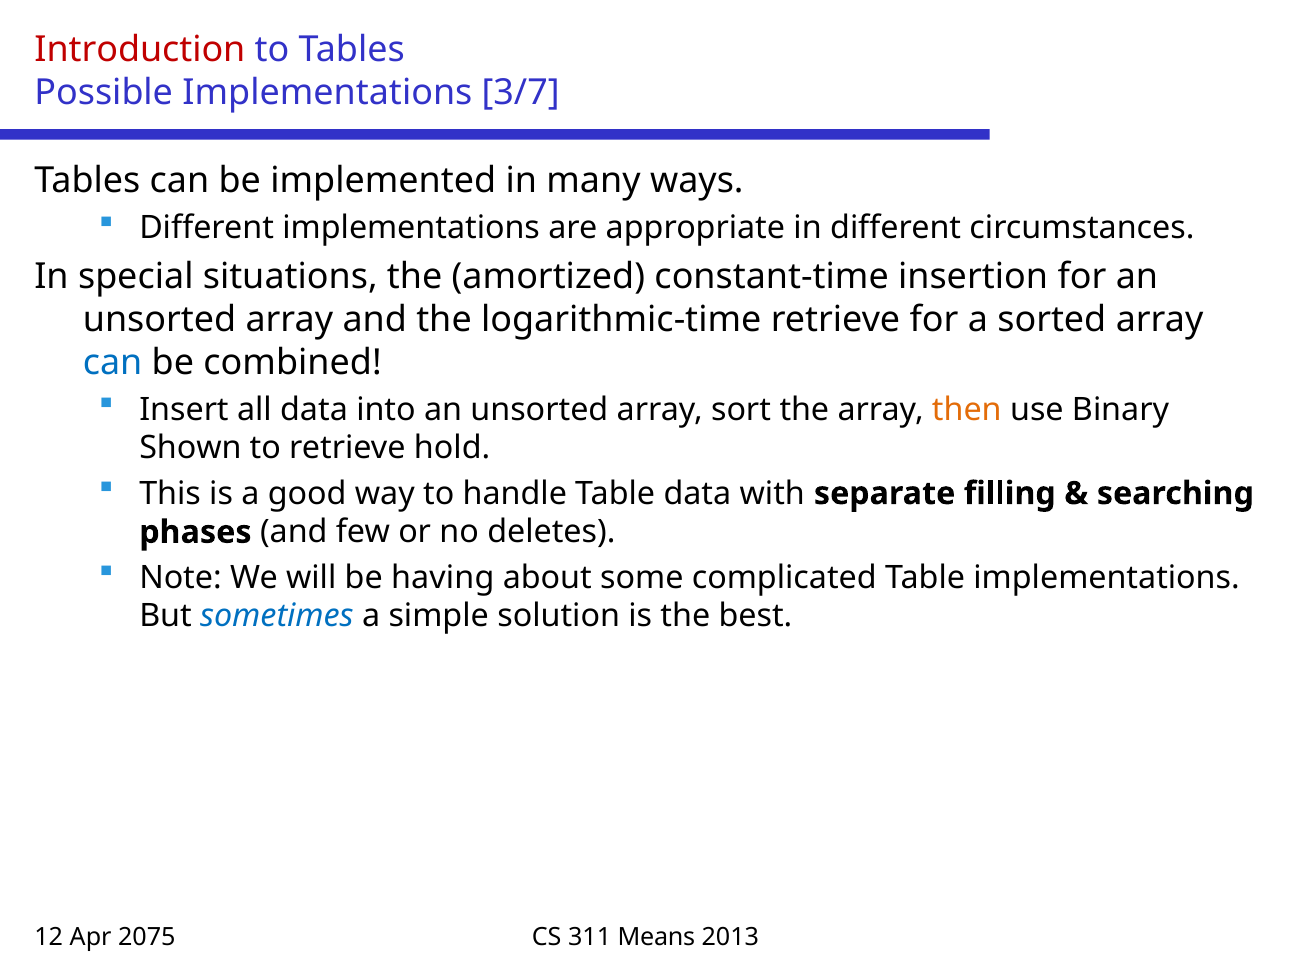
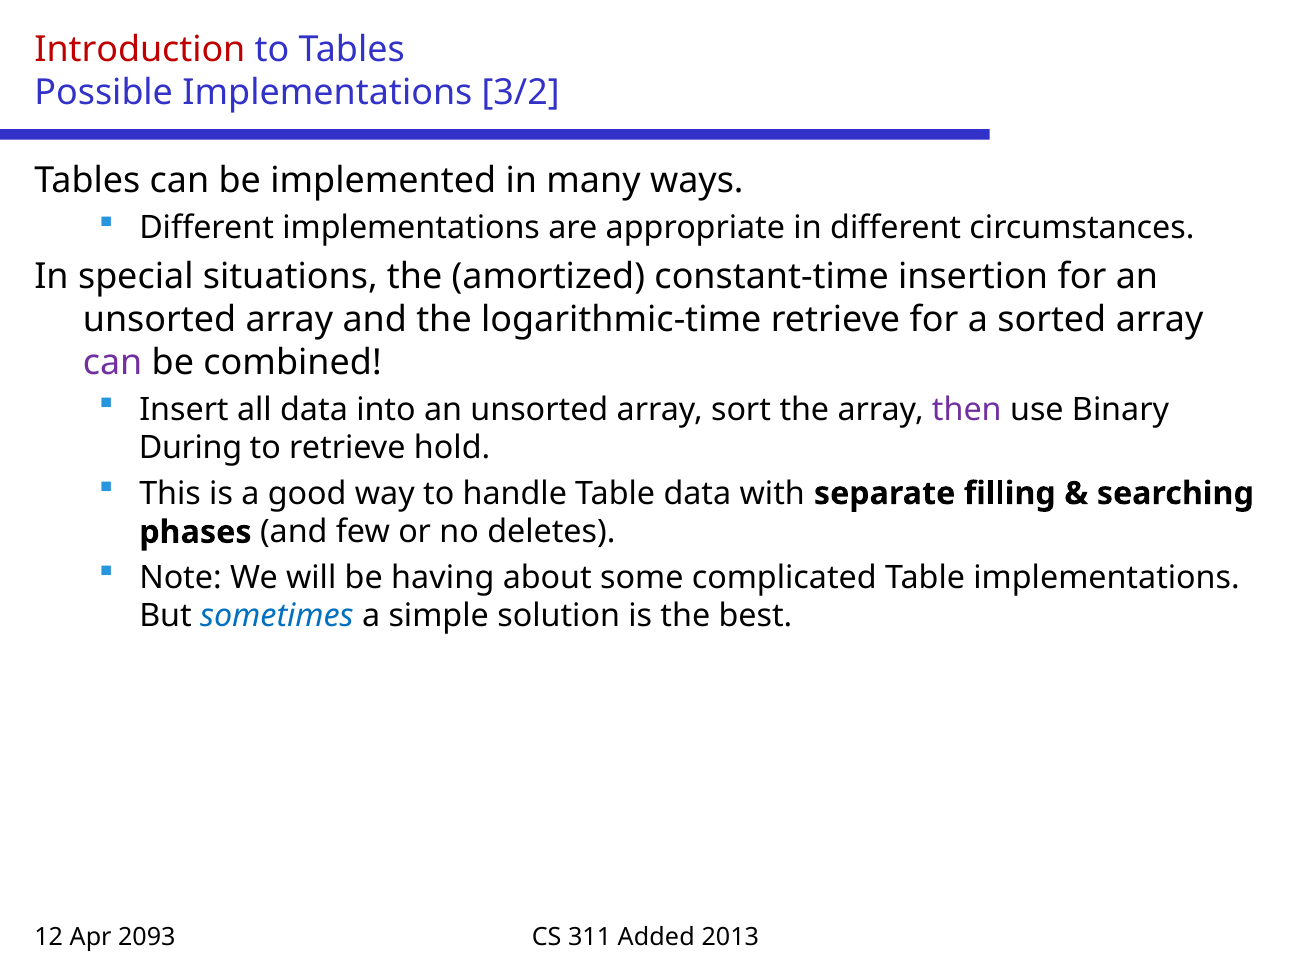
3/7: 3/7 -> 3/2 (521, 93)
can colour: blue -> purple (113, 363)
then colour: orange -> purple (967, 410)
Shown: Shown -> During (191, 448)
2075: 2075 -> 2093 (147, 938)
Means: Means -> Added (656, 938)
